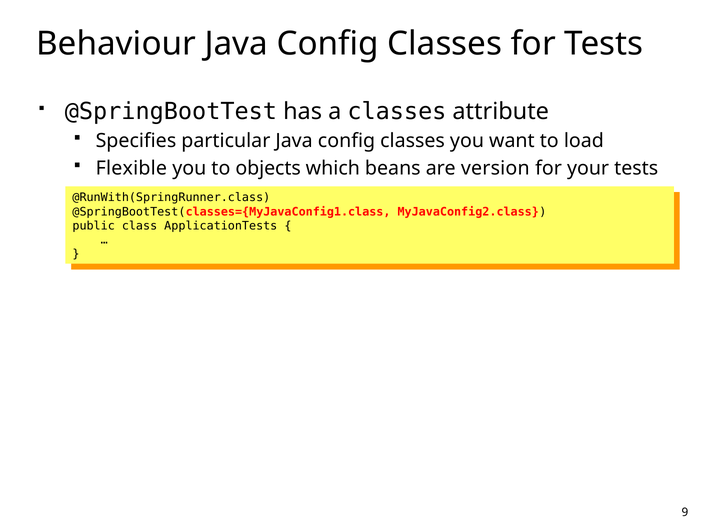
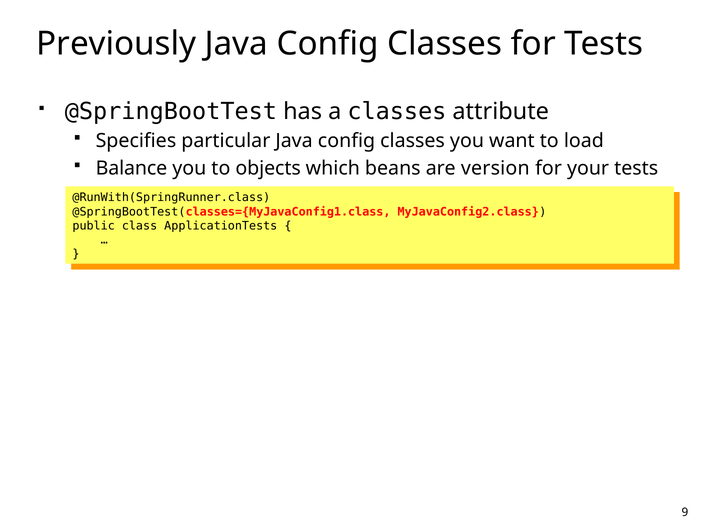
Behaviour: Behaviour -> Previously (116, 44)
Flexible: Flexible -> Balance (131, 168)
